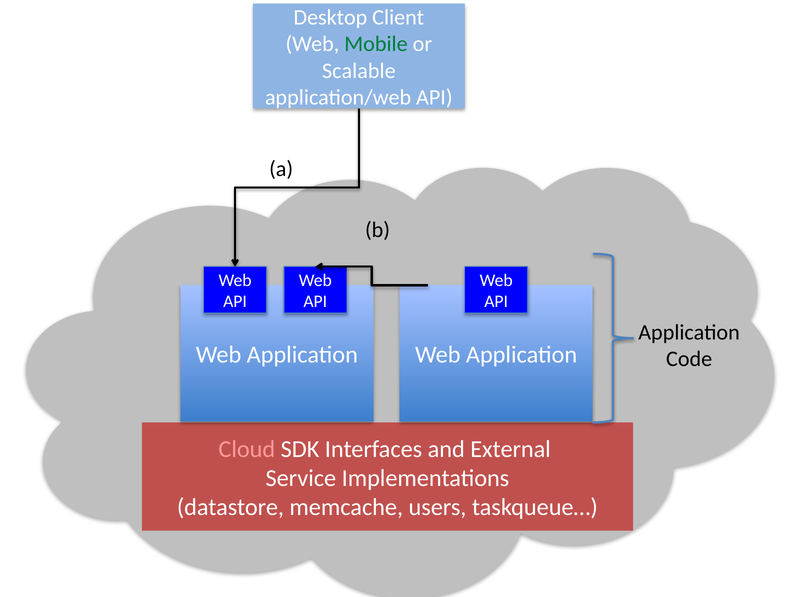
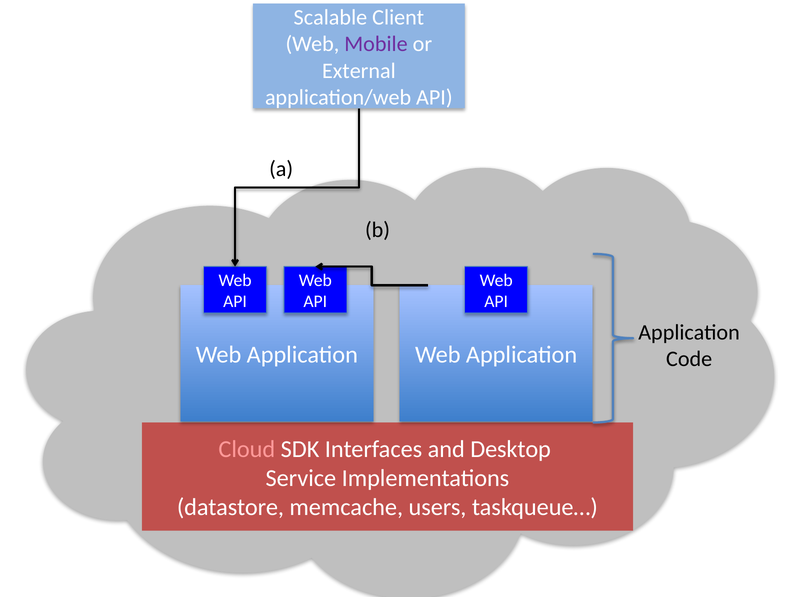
Desktop: Desktop -> Scalable (330, 18)
Mobile colour: green -> purple (376, 44)
Scalable: Scalable -> External (359, 71)
External: External -> Desktop (511, 449)
